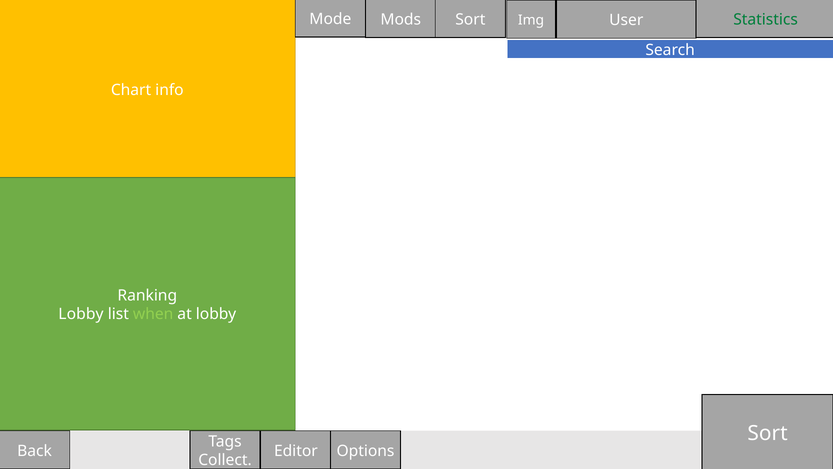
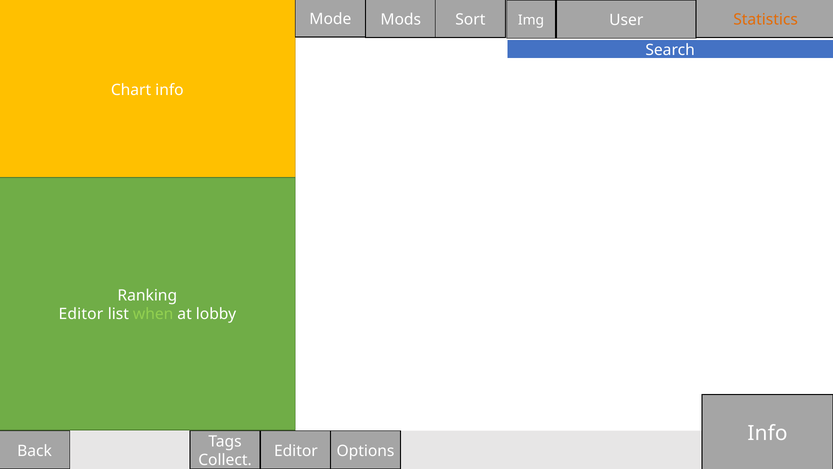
Statistics colour: green -> orange (766, 20)
Lobby: Lobby -> Editor (81, 314)
Sort: Sort -> Info (767, 433)
